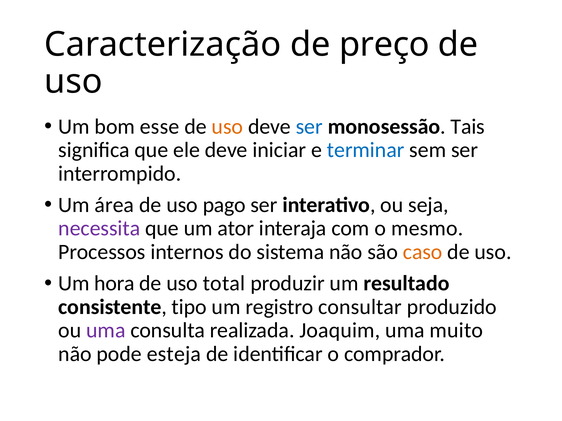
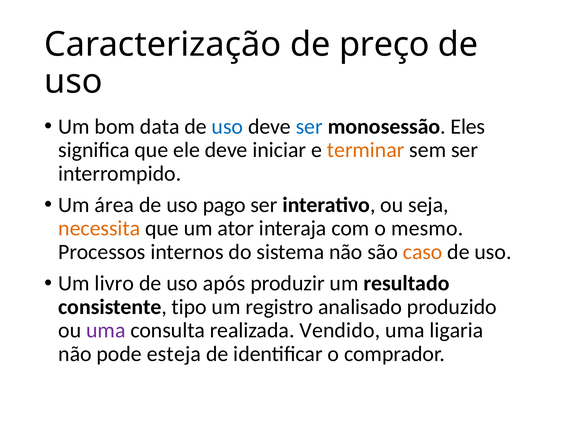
esse: esse -> data (160, 127)
uso colour: orange -> blue (227, 127)
Tais: Tais -> Eles (468, 127)
terminar colour: blue -> orange (366, 150)
necessita colour: purple -> orange (99, 229)
hora: hora -> livro (114, 284)
total: total -> após (224, 284)
consultar: consultar -> analisado (360, 307)
Joaquim: Joaquim -> Vendido (340, 331)
muito: muito -> ligaria (456, 331)
